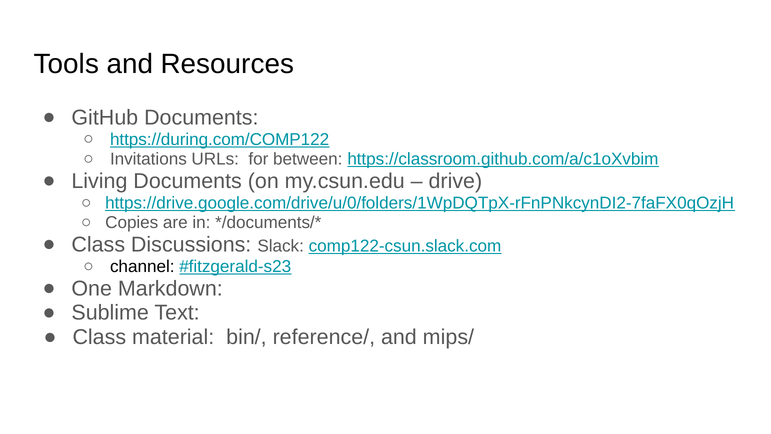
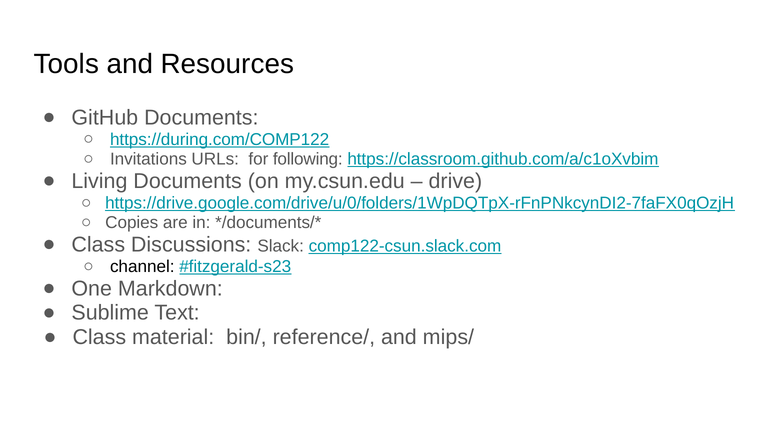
between: between -> following (308, 159)
